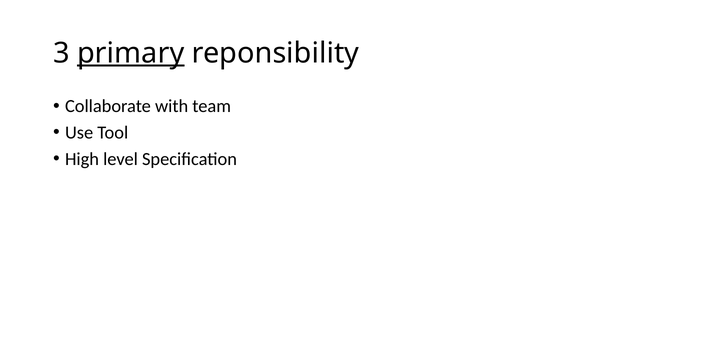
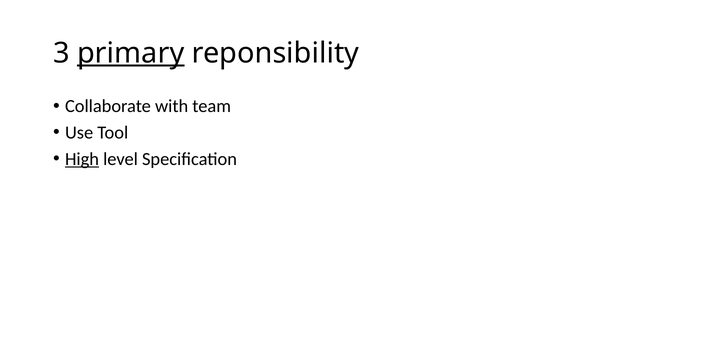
High underline: none -> present (82, 159)
